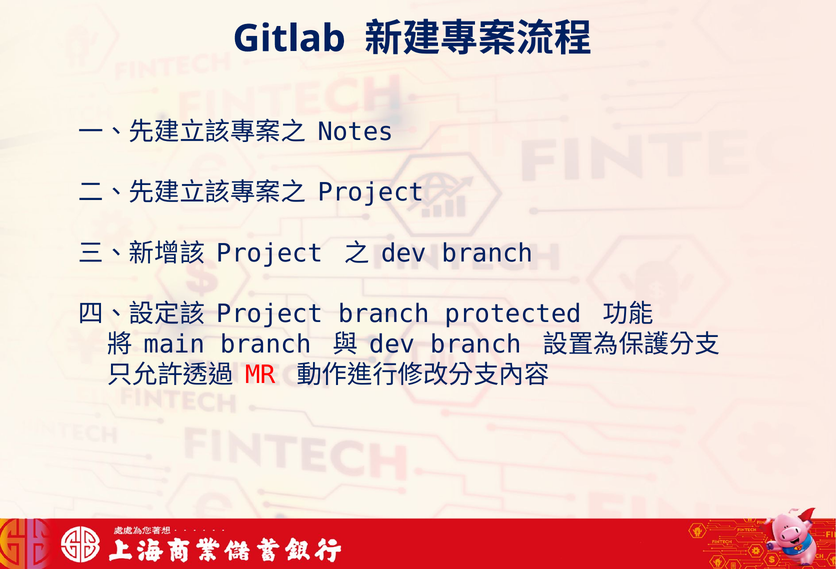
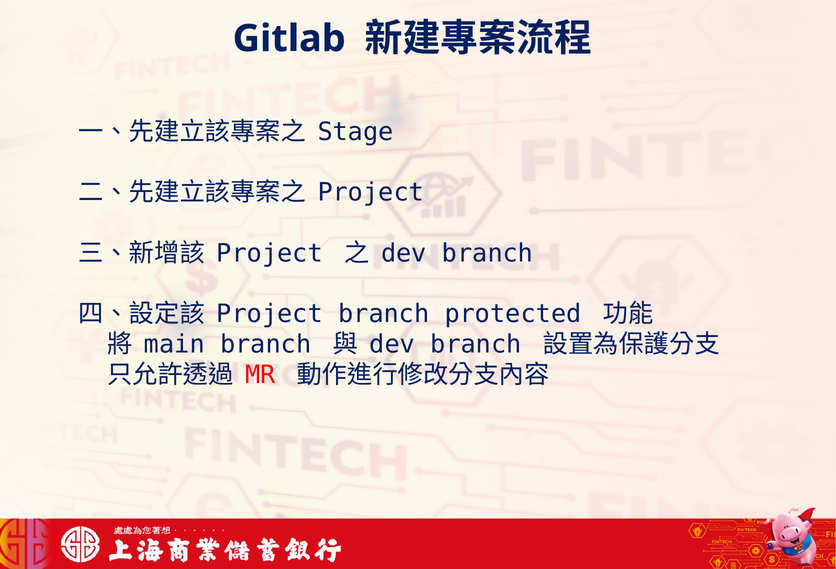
Notes: Notes -> Stage (356, 132)
